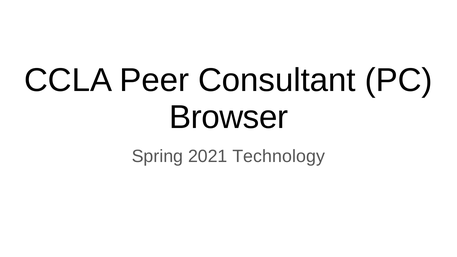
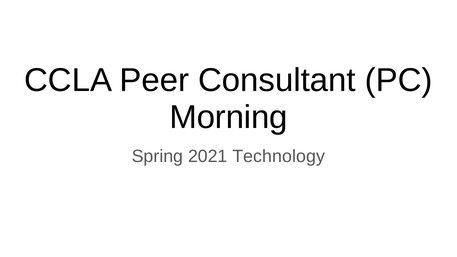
Browser: Browser -> Morning (229, 117)
